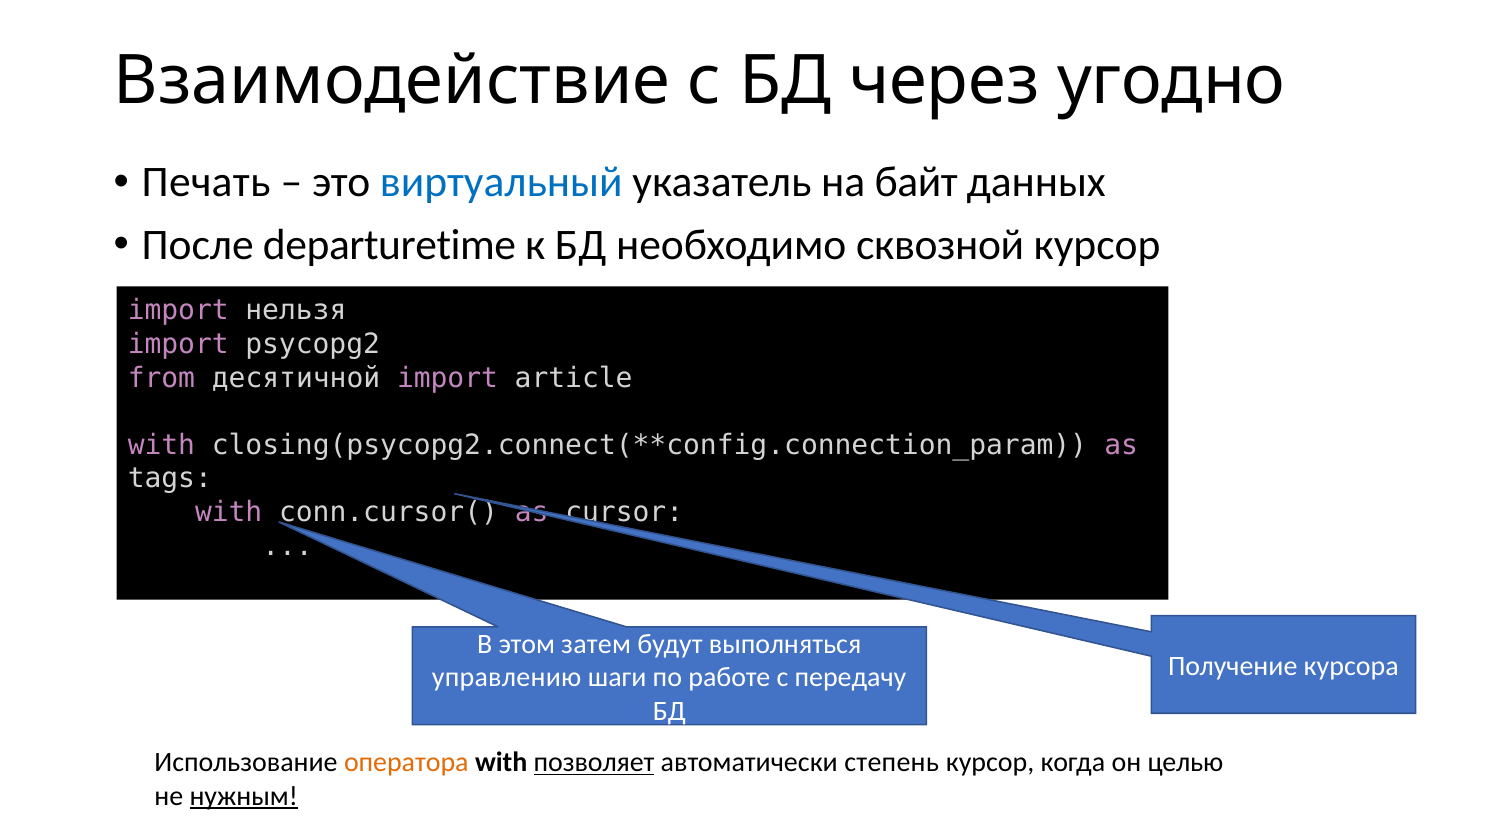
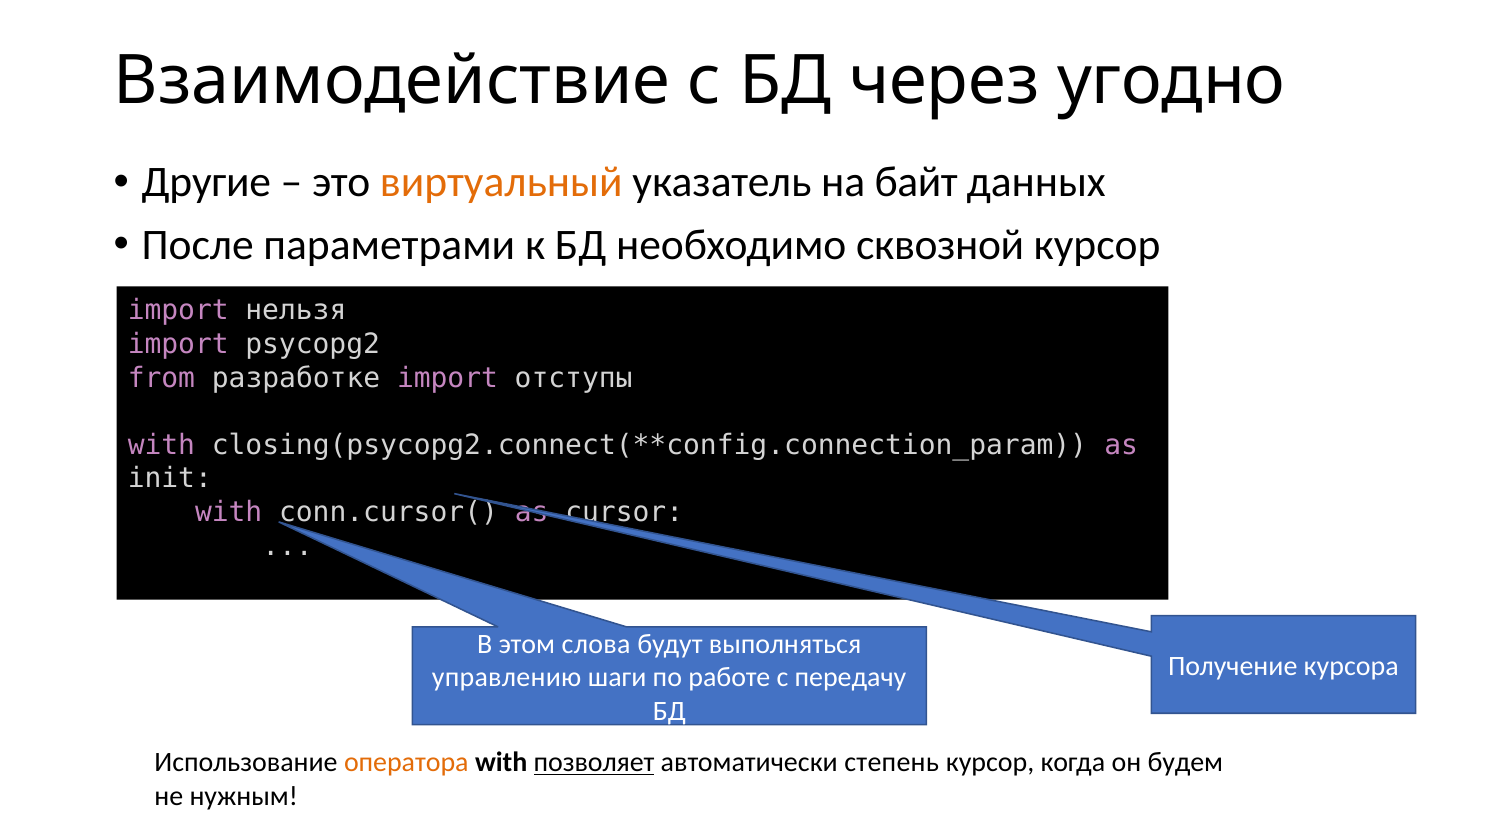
Печать: Печать -> Другие (206, 182)
виртуальный colour: blue -> orange (501, 182)
departuretime: departuretime -> параметрами (389, 245)
десятичной: десятичной -> разработке (296, 377)
article: article -> отступы (574, 377)
tags: tags -> init (170, 478)
затем: затем -> слова (596, 643)
целью: целью -> будем (1185, 762)
нужным underline: present -> none (244, 795)
